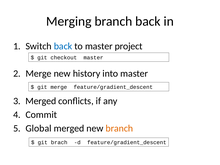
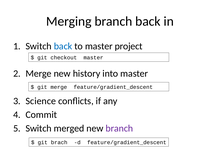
Merged: Merged -> Science (41, 101)
Global: Global -> Switch (39, 128)
branch colour: orange -> purple (119, 128)
